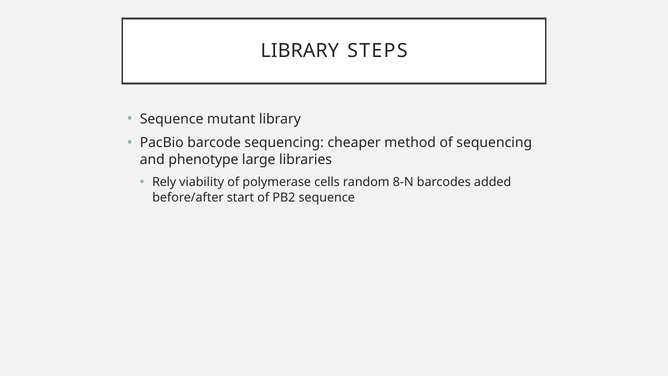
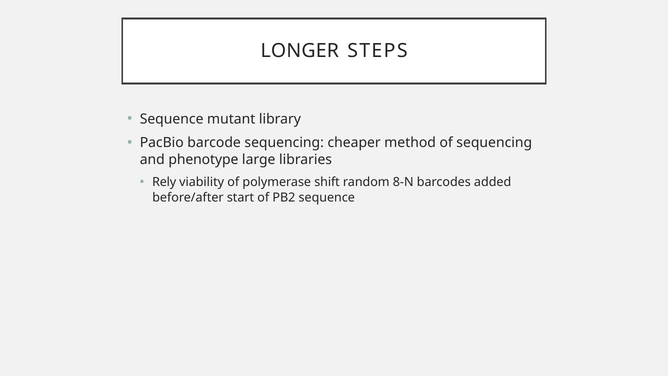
LIBRARY: LIBRARY -> LONGER (300, 51)
cells: cells -> shift (327, 182)
